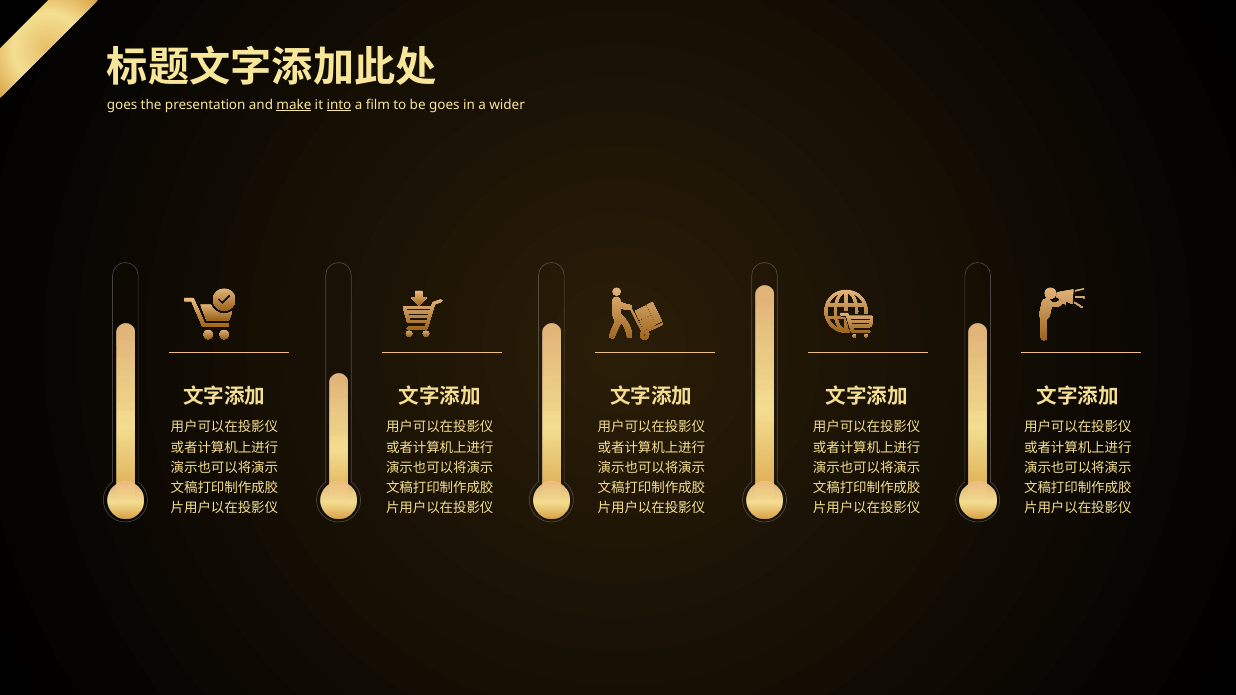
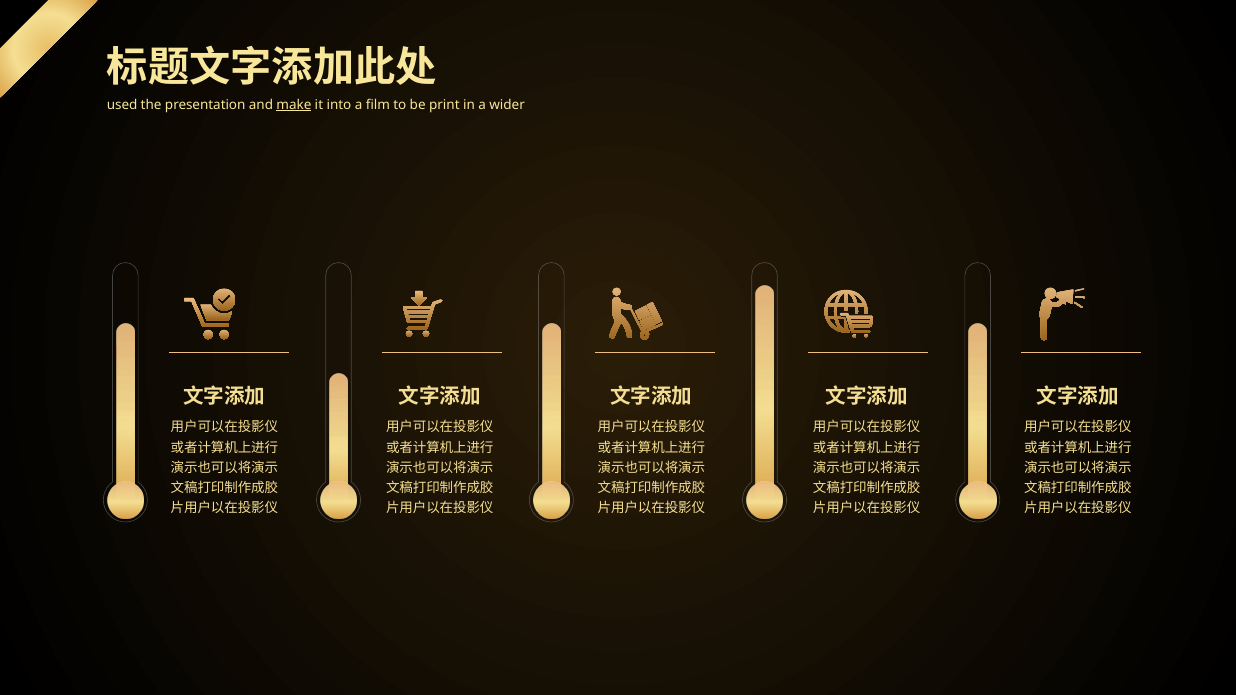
goes: goes -> used (122, 105)
into underline: present -> none (339, 105)
be goes: goes -> print (444, 105)
